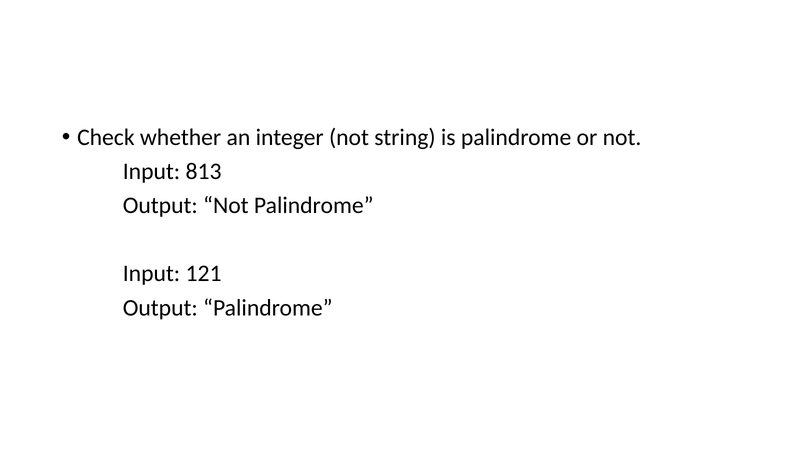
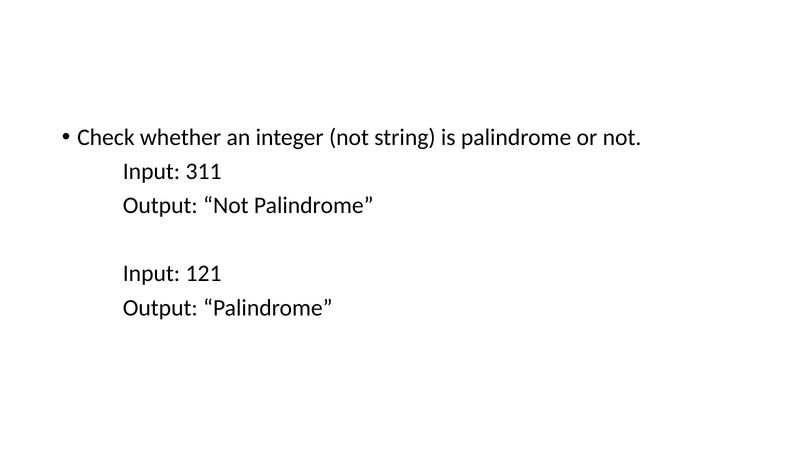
813: 813 -> 311 (204, 171)
